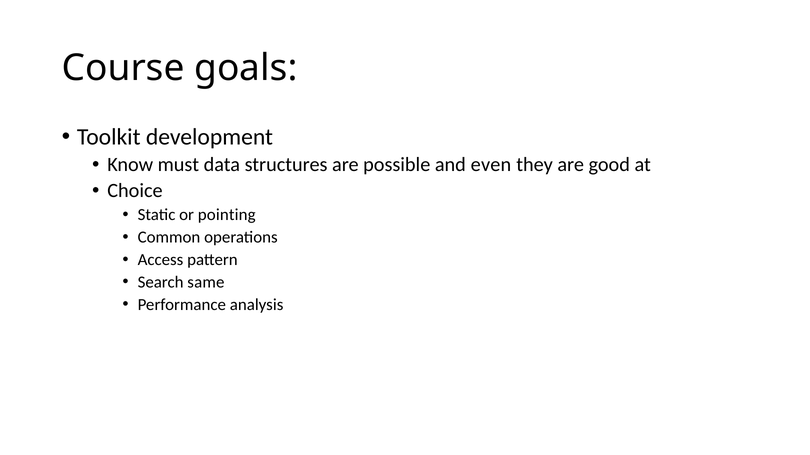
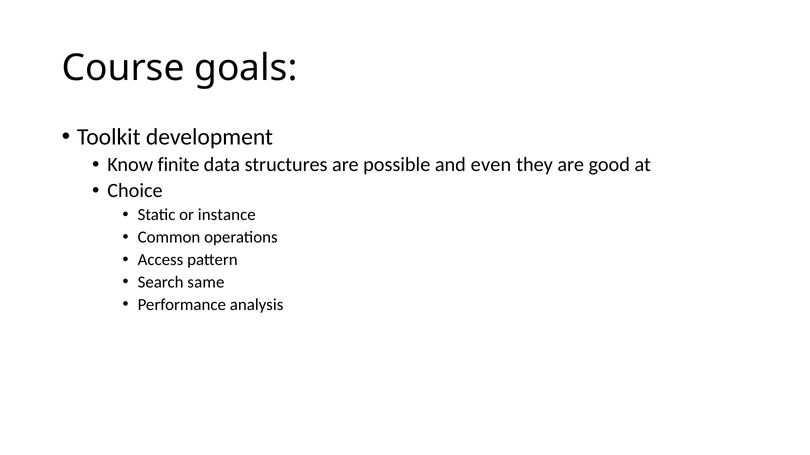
must: must -> finite (179, 165)
pointing: pointing -> instance (227, 215)
